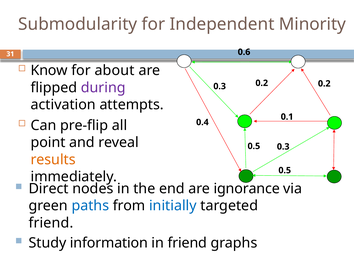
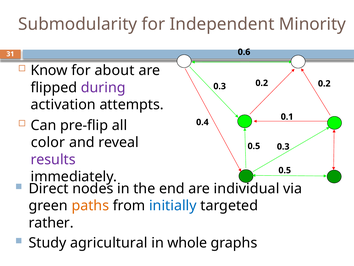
point: point -> color (48, 142)
results colour: orange -> purple (53, 159)
ignorance: ignorance -> individual (247, 188)
paths colour: blue -> orange (90, 205)
friend: friend -> rather (51, 223)
information: information -> agricultural (109, 242)
in friend: friend -> whole (187, 242)
